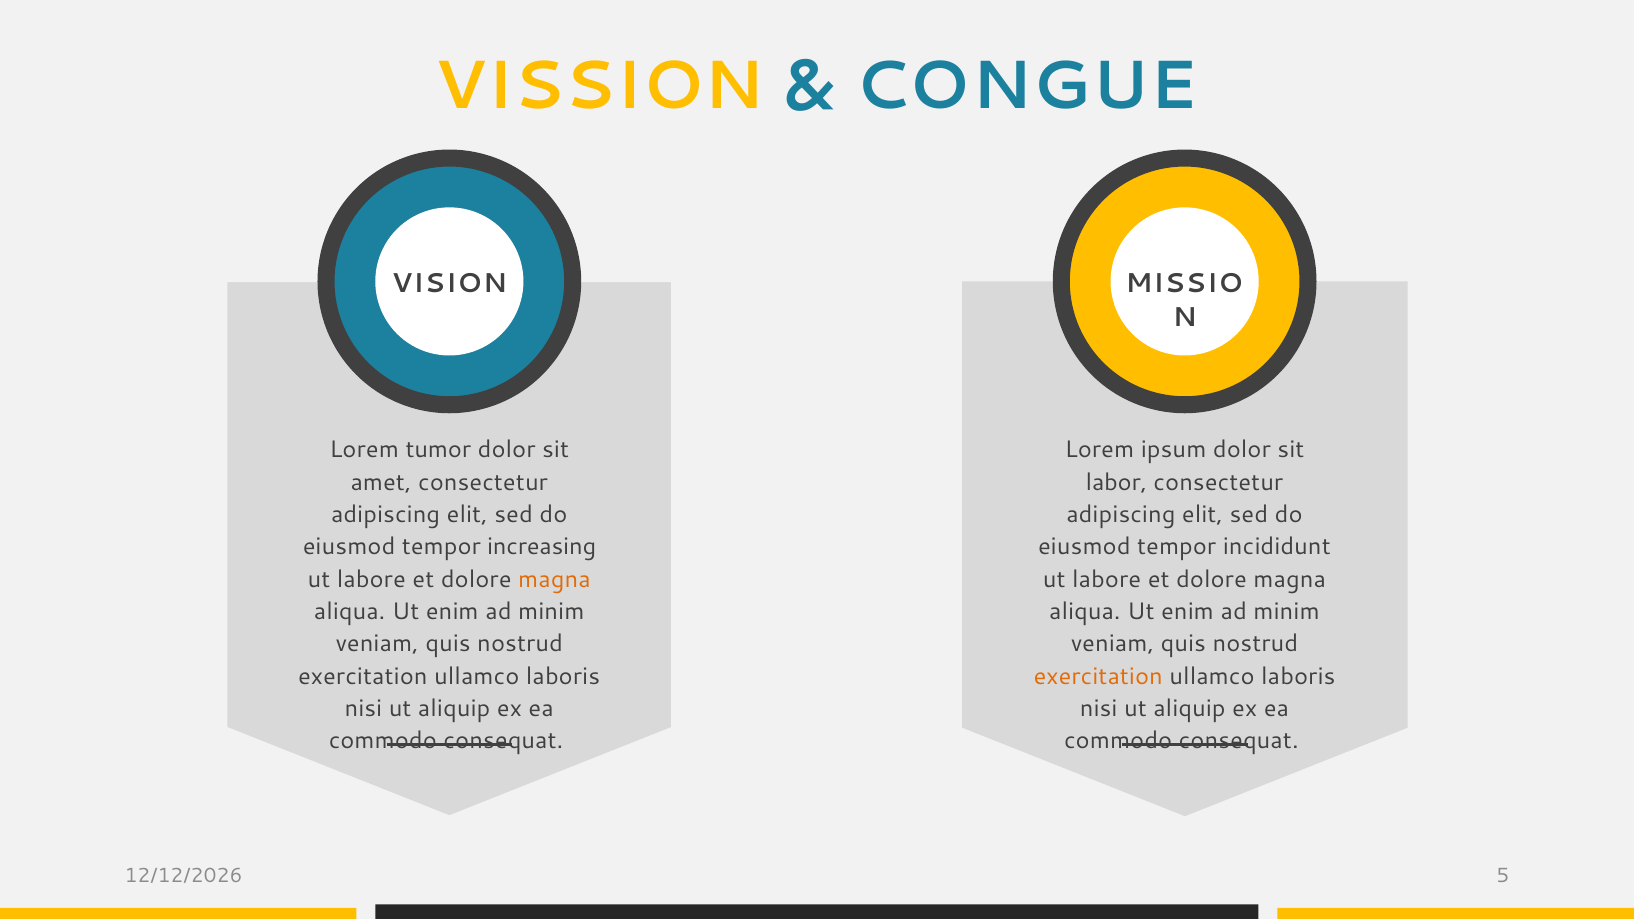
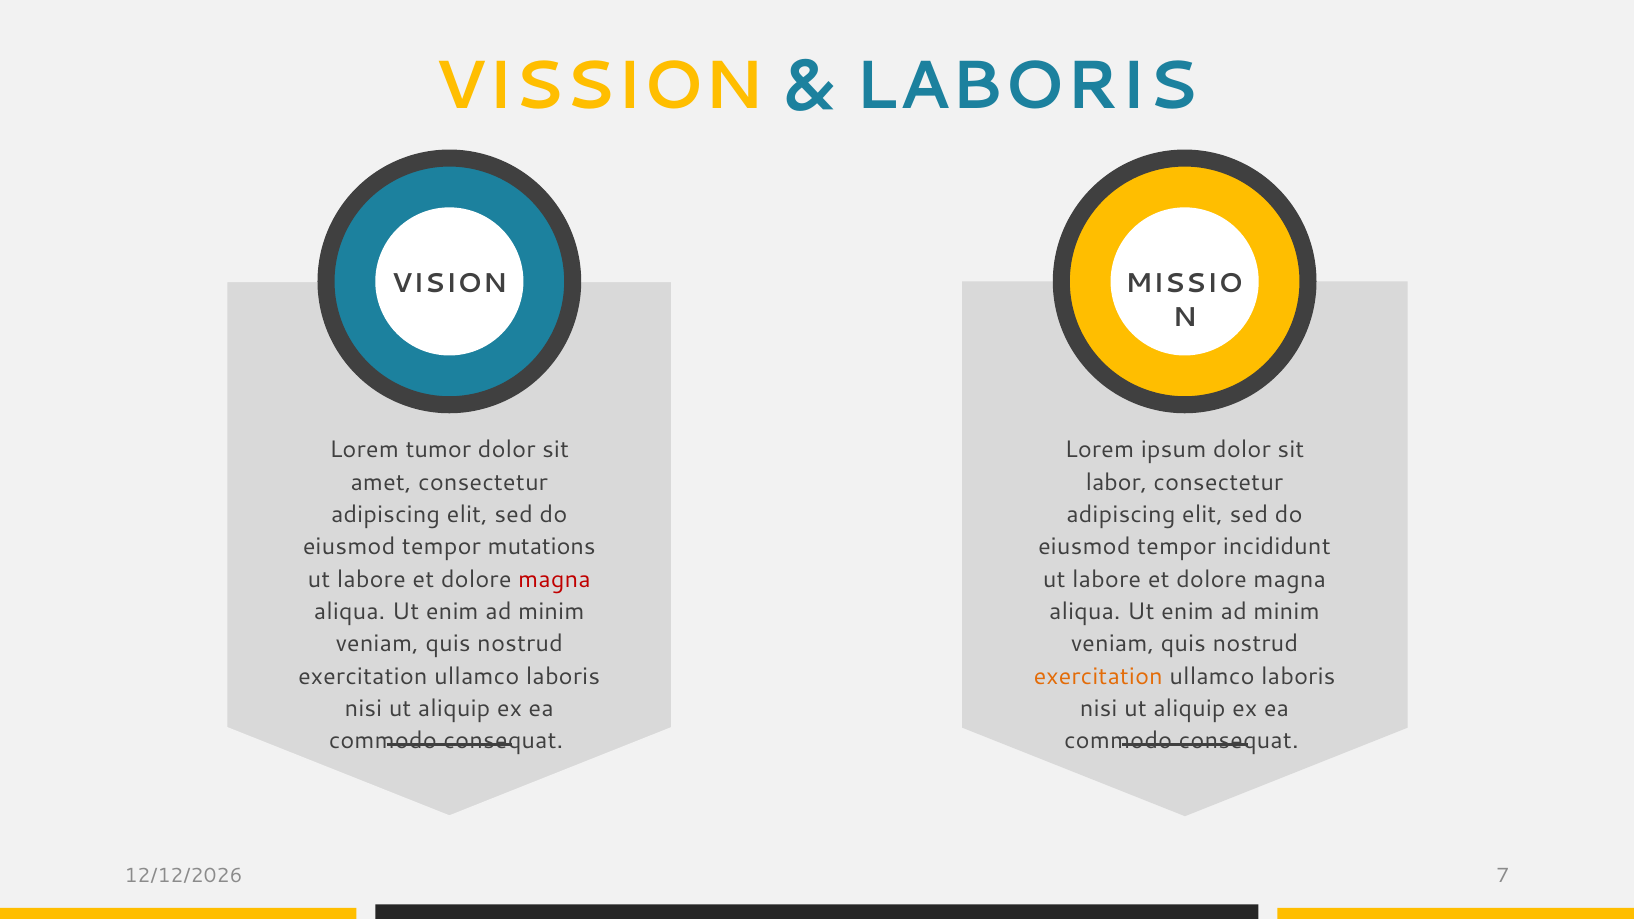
CONGUE: CONGUE -> LABORIS (1026, 86)
increasing: increasing -> mutations (542, 547)
magna colour: orange -> red (554, 579)
5: 5 -> 7 (1503, 876)
